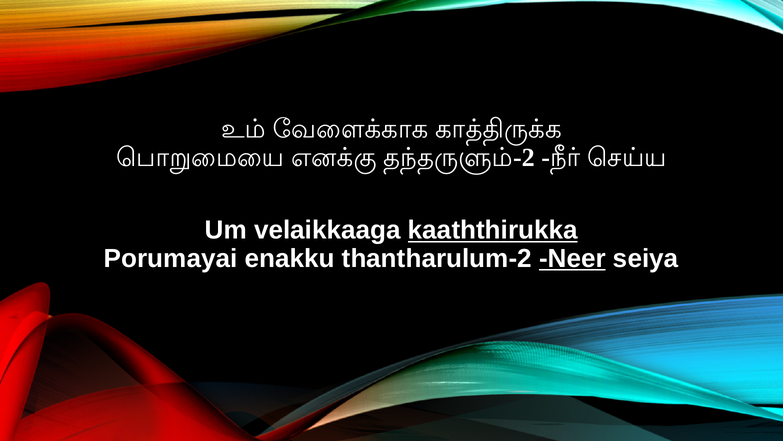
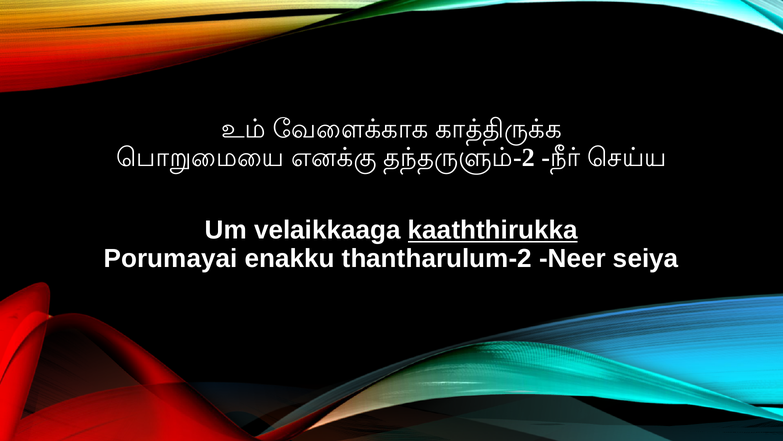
Neer underline: present -> none (572, 258)
